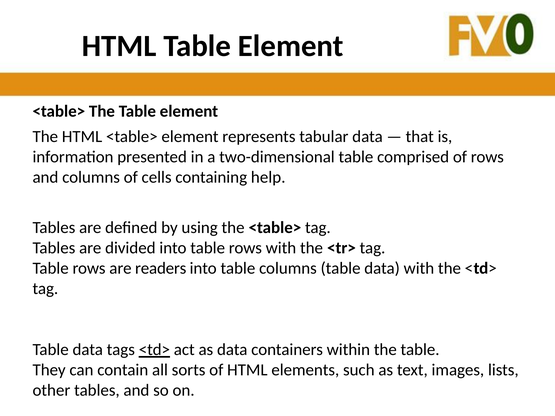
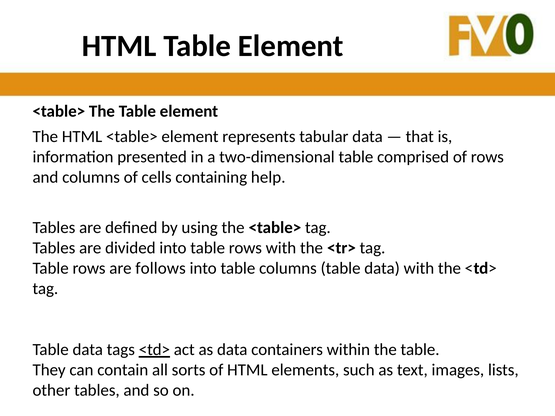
readers: readers -> follows (161, 268)
